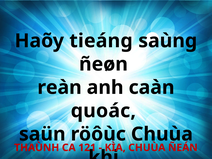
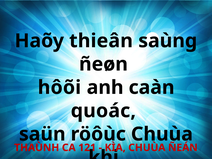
Haõy tieáng: tieáng -> thieân (101, 41)
reàn: reàn -> hôõi (59, 87)
